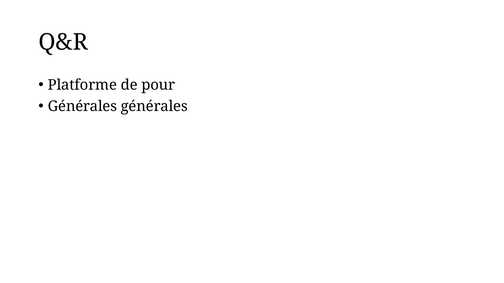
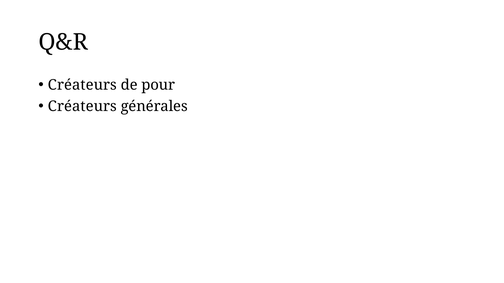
Platforme: Platforme -> Créateurs (82, 85)
Générales: Générales -> Créateurs (82, 106)
